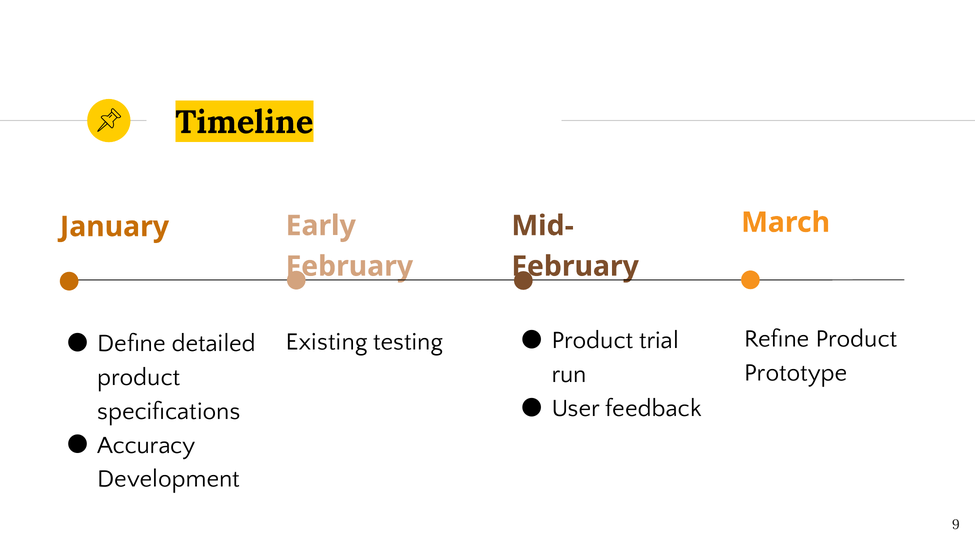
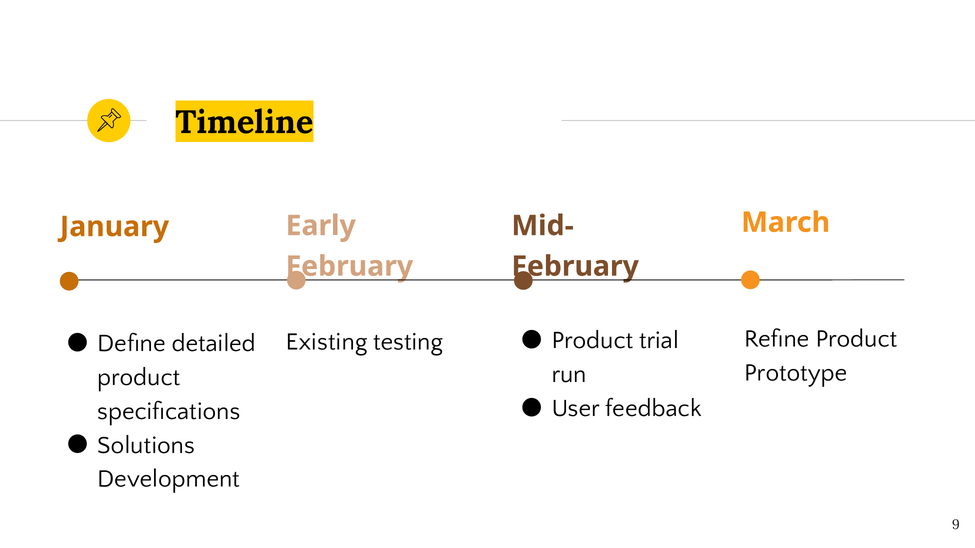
Accuracy: Accuracy -> Solutions (146, 445)
